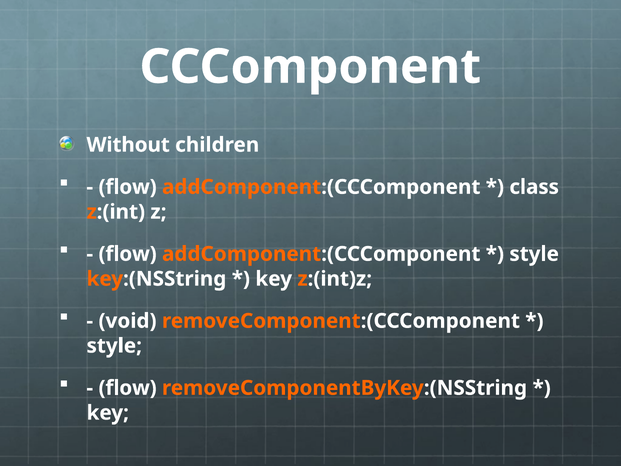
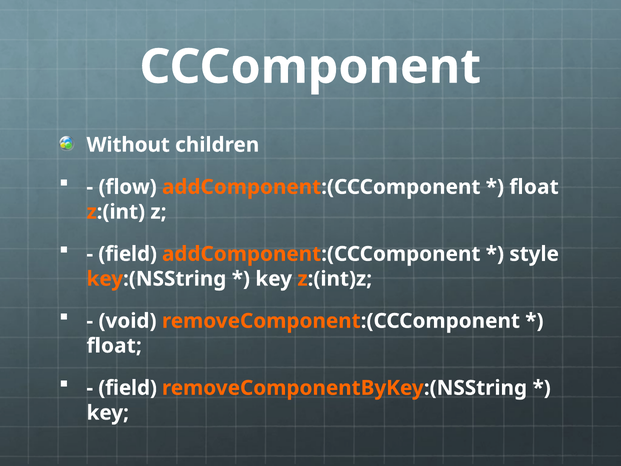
class: class -> float (534, 187)
flow: flow -> field (128, 254)
style: style -> float (114, 346)
flow: flow -> field (128, 388)
